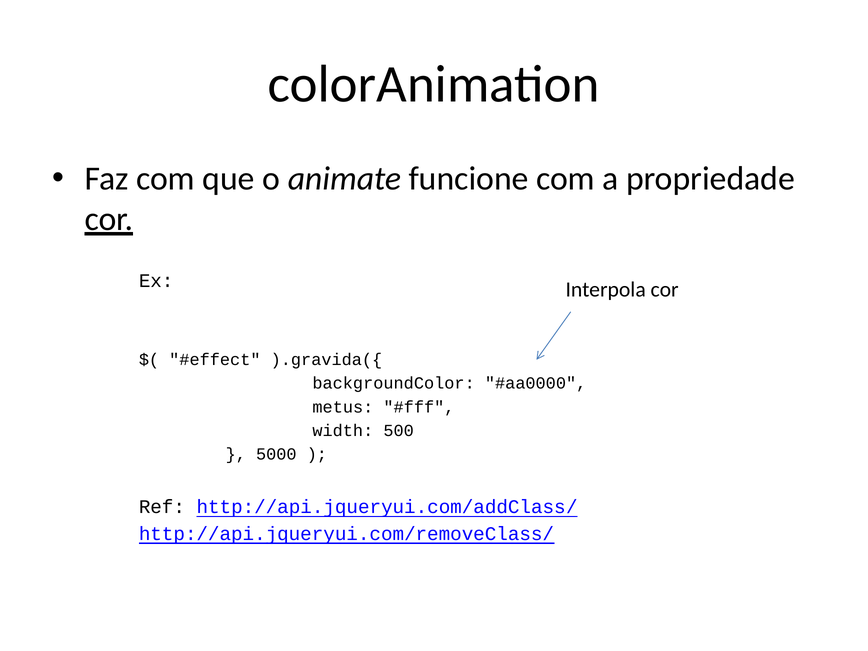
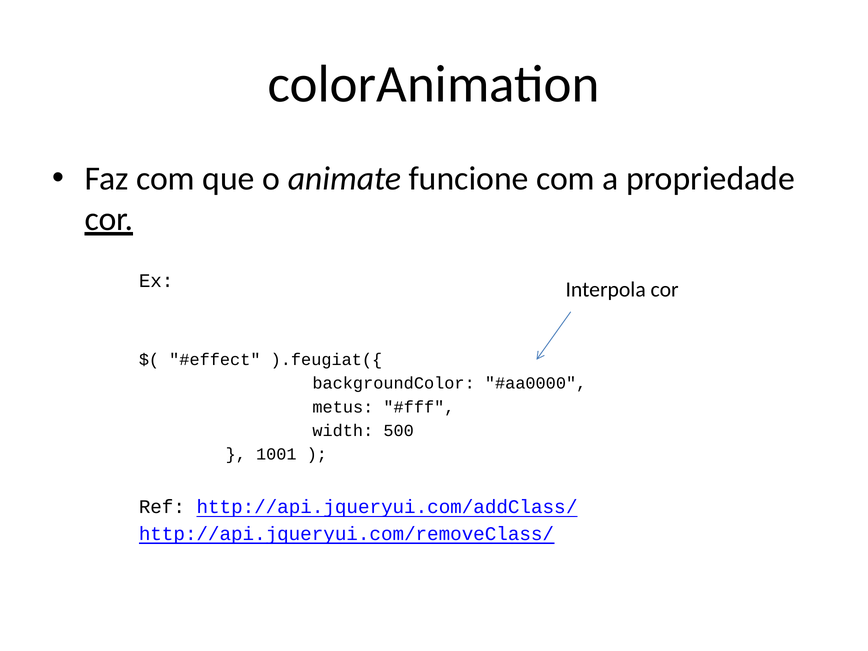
).gravida({: ).gravida({ -> ).feugiat({ (326, 360)
5000: 5000 -> 1001 (276, 454)
